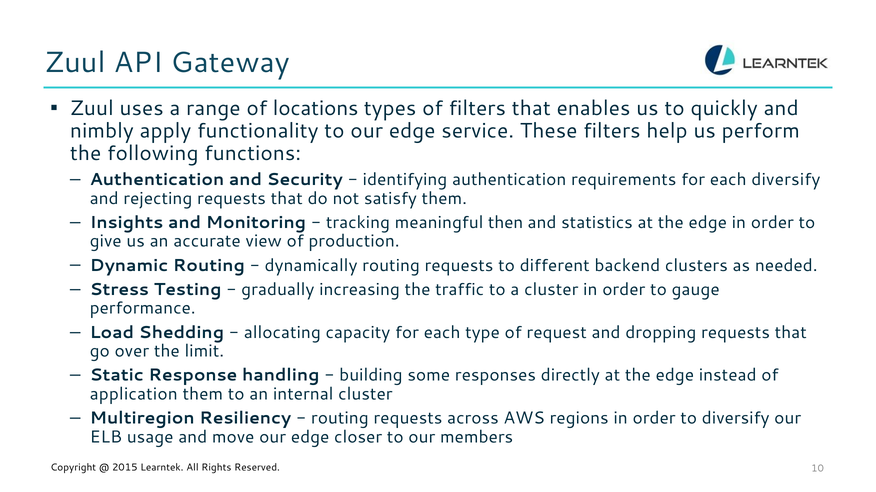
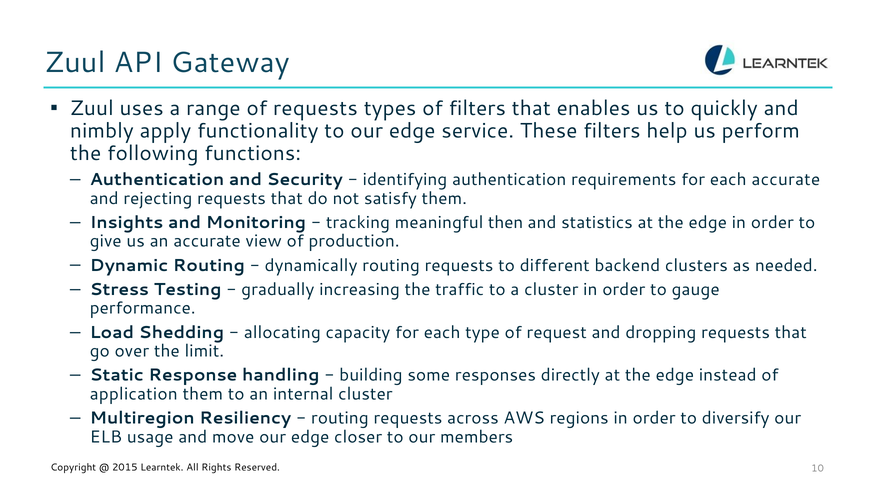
of locations: locations -> requests (315, 108)
each diversify: diversify -> accurate (786, 180)
